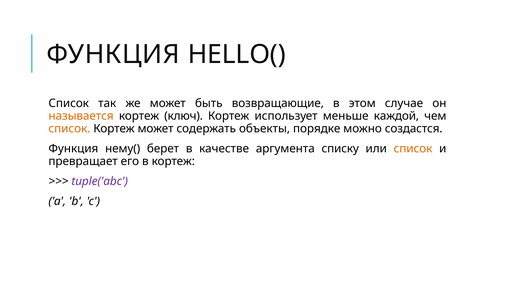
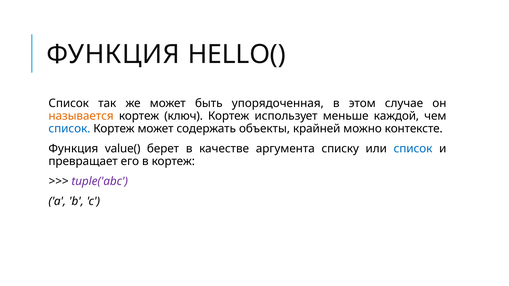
возвращающие: возвращающие -> упорядоченная (278, 104)
список colour: orange -> blue (69, 129)
порядке: порядке -> крайней (317, 129)
создастся: создастся -> контексте (414, 129)
нему(: нему( -> value( (123, 149)
список colour: orange -> blue (413, 149)
